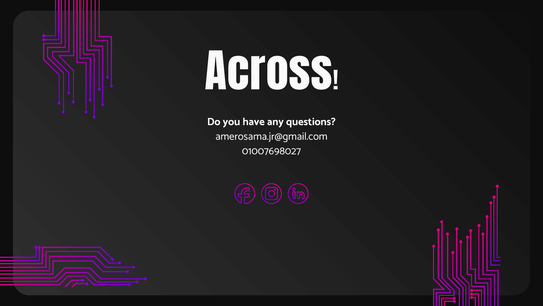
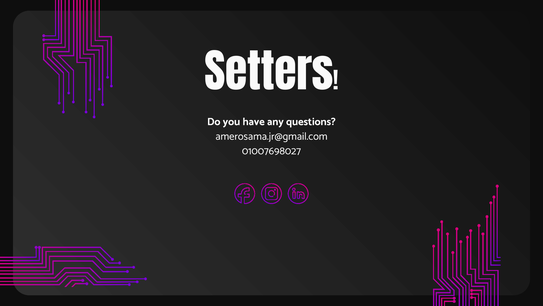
Across: Across -> Setters (269, 74)
